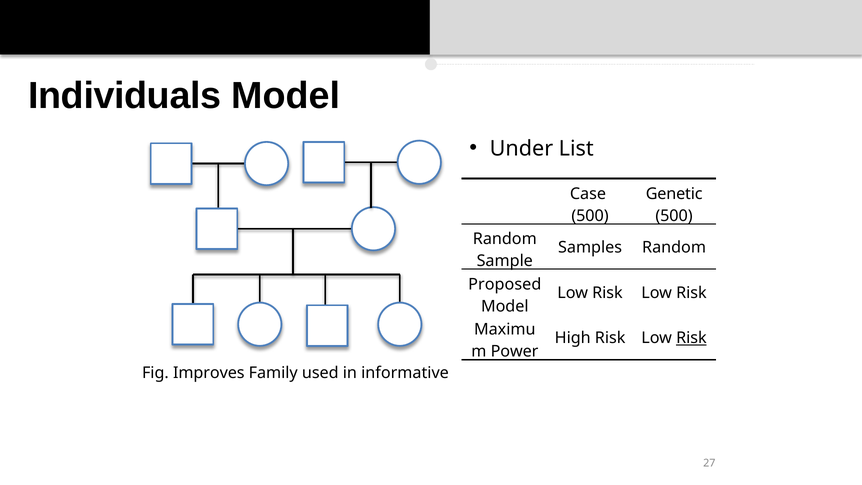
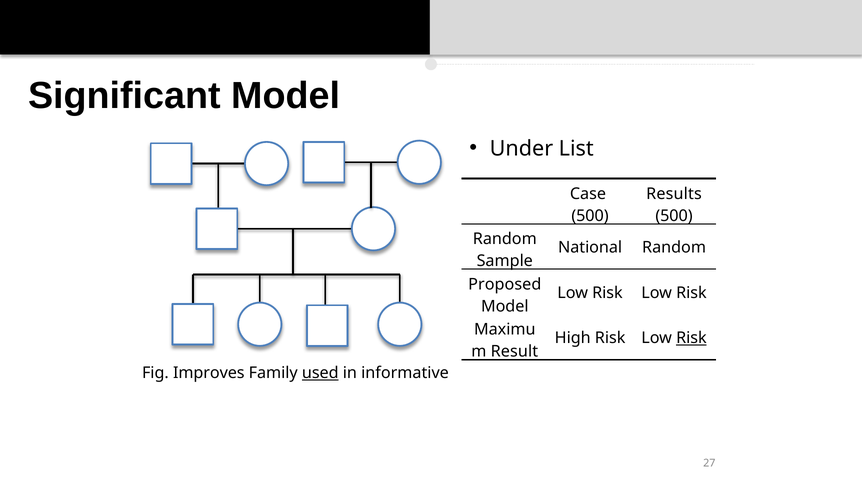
Individuals: Individuals -> Significant (124, 96)
Genetic: Genetic -> Results (674, 194)
Samples: Samples -> National (590, 247)
Power: Power -> Result (514, 351)
used underline: none -> present (320, 373)
